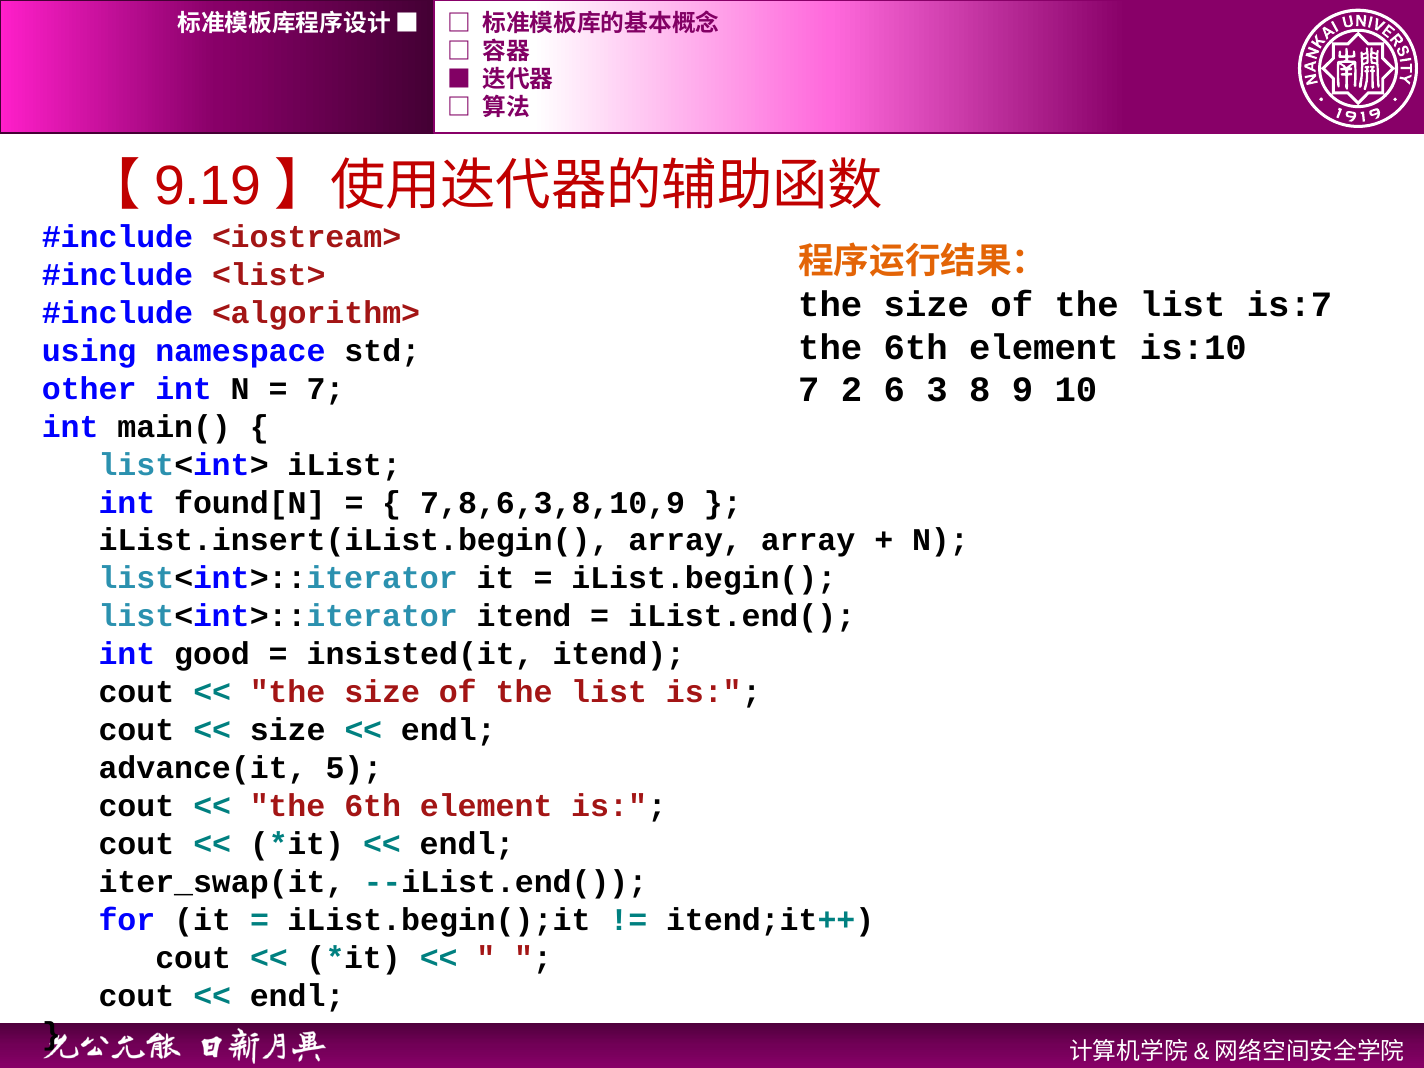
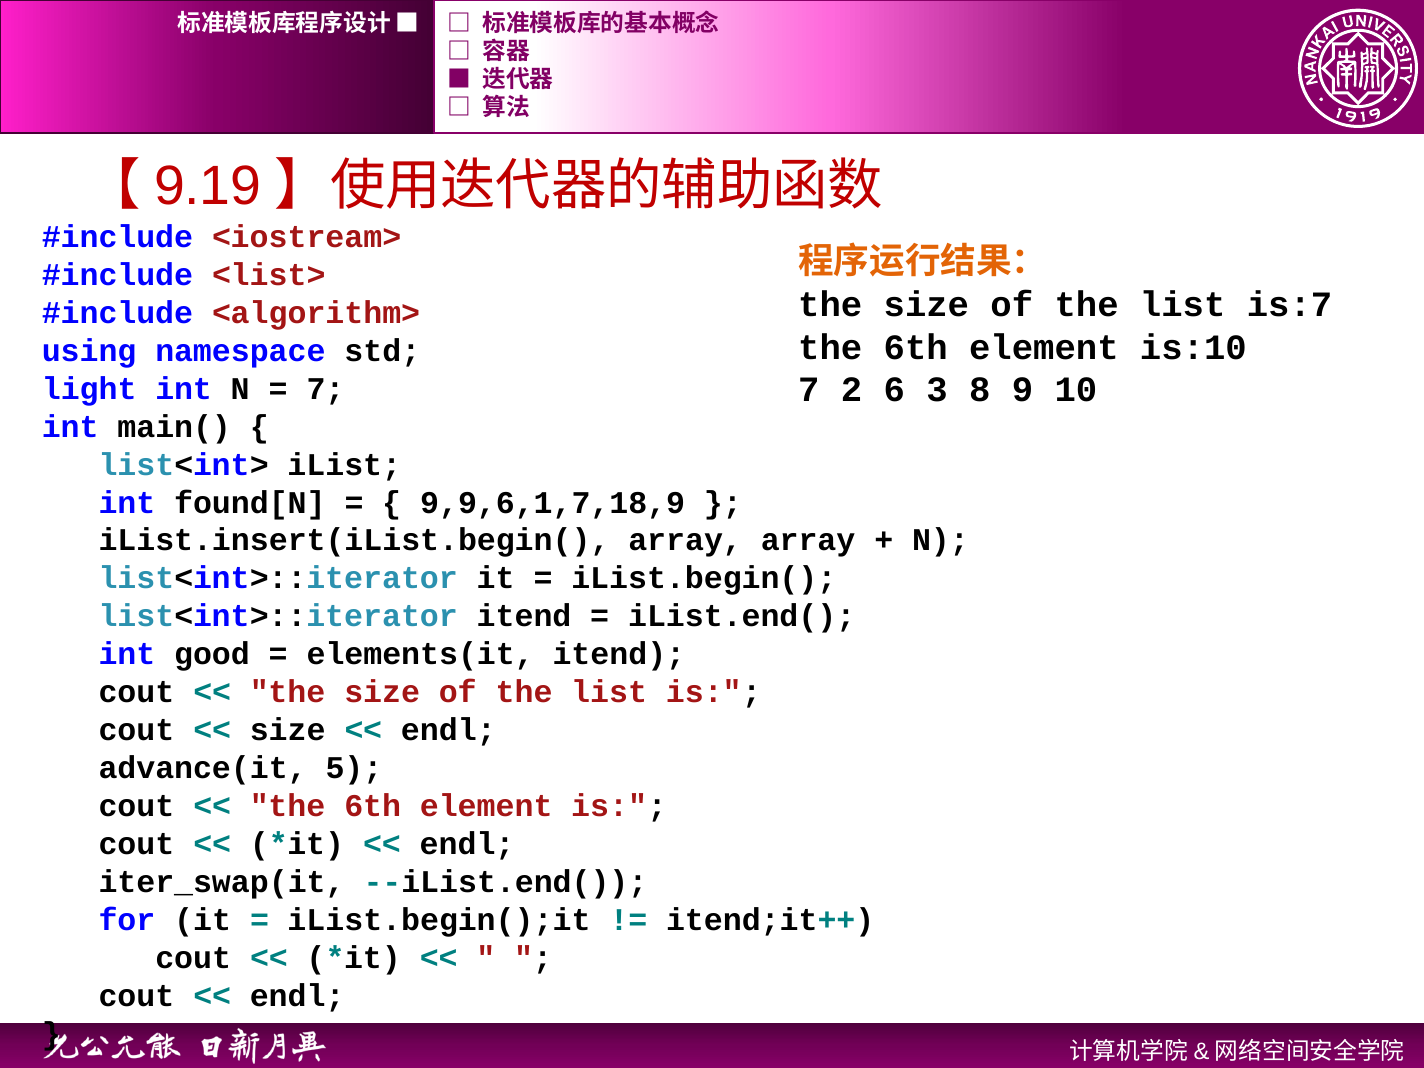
other: other -> light (89, 389)
7,8,6,3,8,10,9: 7,8,6,3,8,10,9 -> 9,9,6,1,7,18,9 (553, 503)
insisted(it: insisted(it -> elements(it (420, 654)
